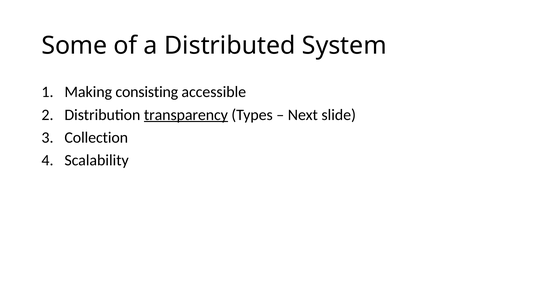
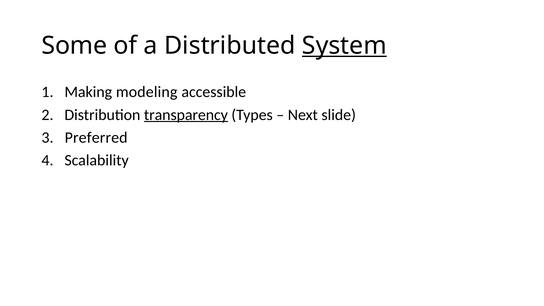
System underline: none -> present (344, 46)
consisting: consisting -> modeling (147, 92)
Collection: Collection -> Preferred (96, 138)
